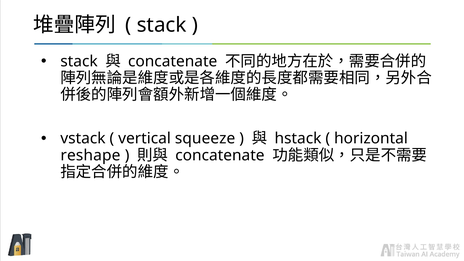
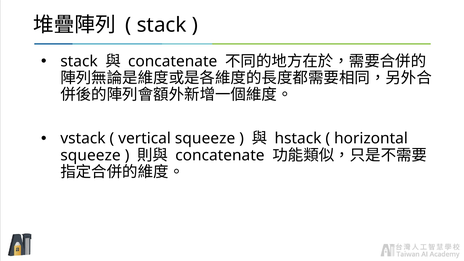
reshape: reshape -> squeeze (90, 155)
